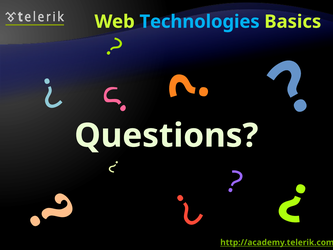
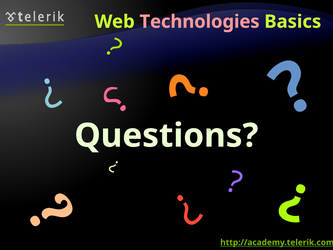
Technologies colour: light blue -> pink (200, 22)
